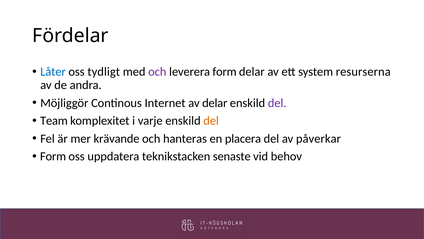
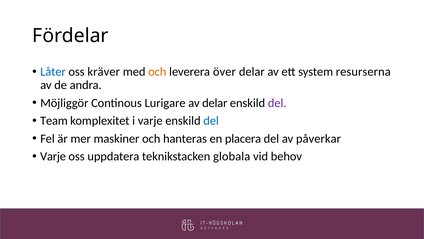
tydligt: tydligt -> kräver (104, 72)
och colour: purple -> orange (157, 72)
leverera form: form -> över (224, 72)
Internet: Internet -> Lurigare (165, 103)
del colour: orange -> blue (211, 121)
krävande: krävande -> maskiner (116, 138)
Form: Form -> Varje (53, 156)
senaste: senaste -> globala (232, 156)
